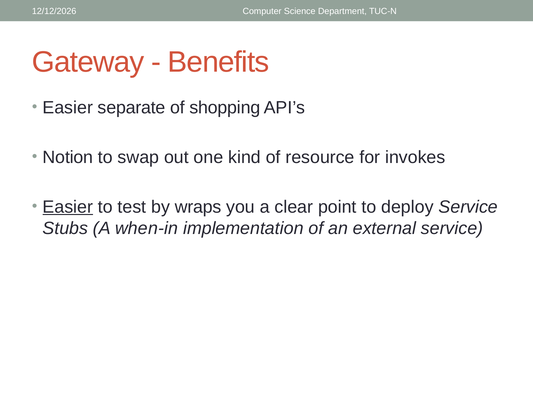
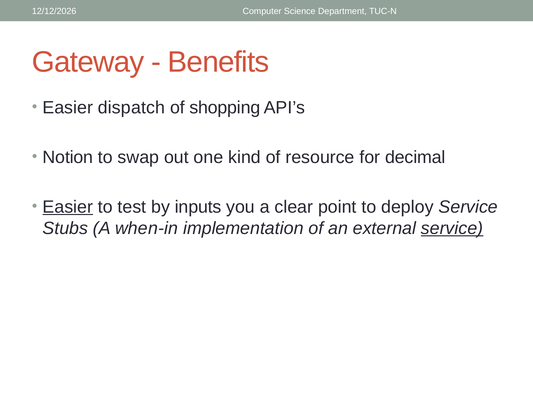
separate: separate -> dispatch (131, 108)
invokes: invokes -> decimal (415, 158)
wraps: wraps -> inputs (198, 207)
service underline: none -> present (452, 229)
